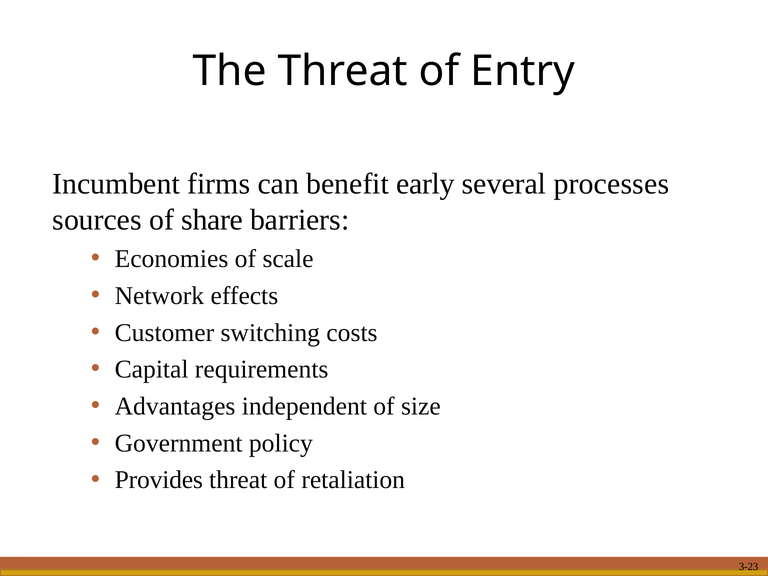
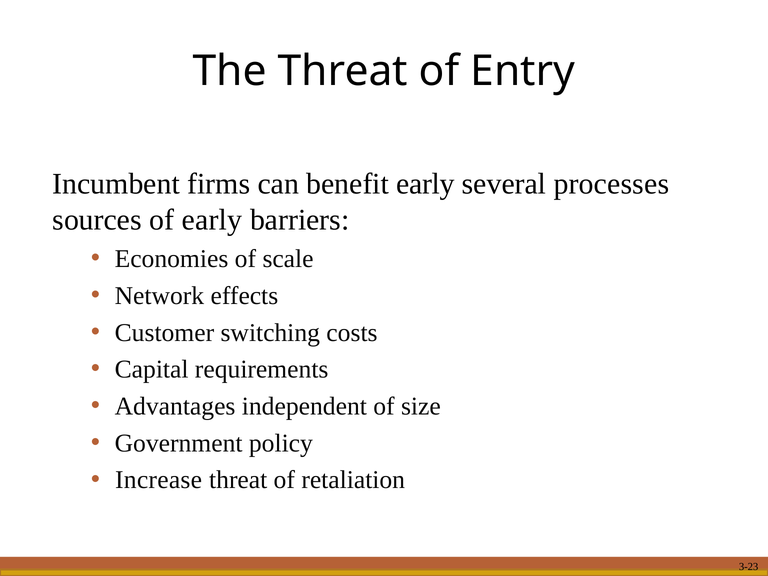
of share: share -> early (212, 220)
Provides: Provides -> Increase (159, 480)
